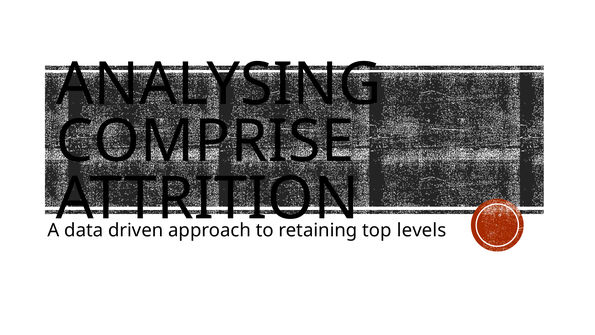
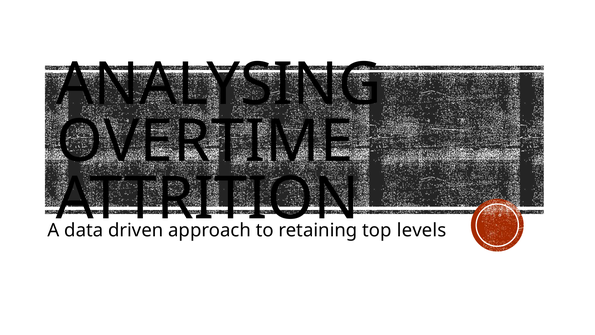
COMPRISE: COMPRISE -> OVERTIME (205, 141)
